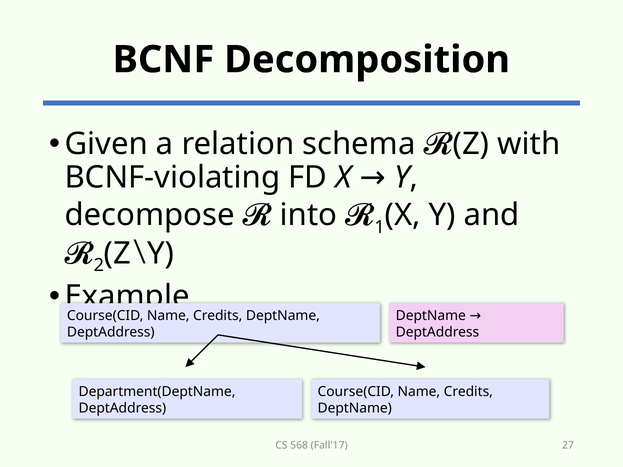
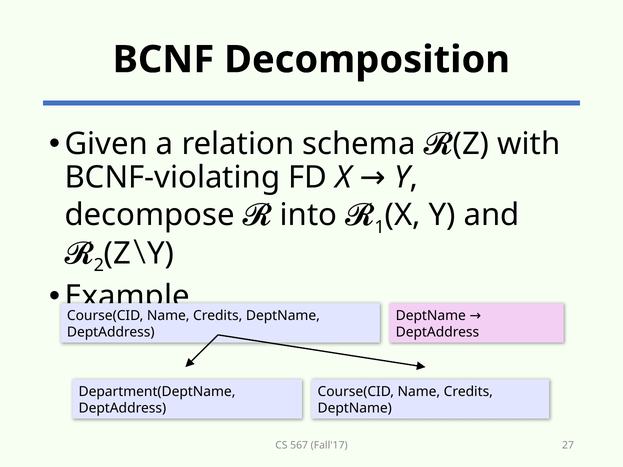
568: 568 -> 567 (299, 445)
